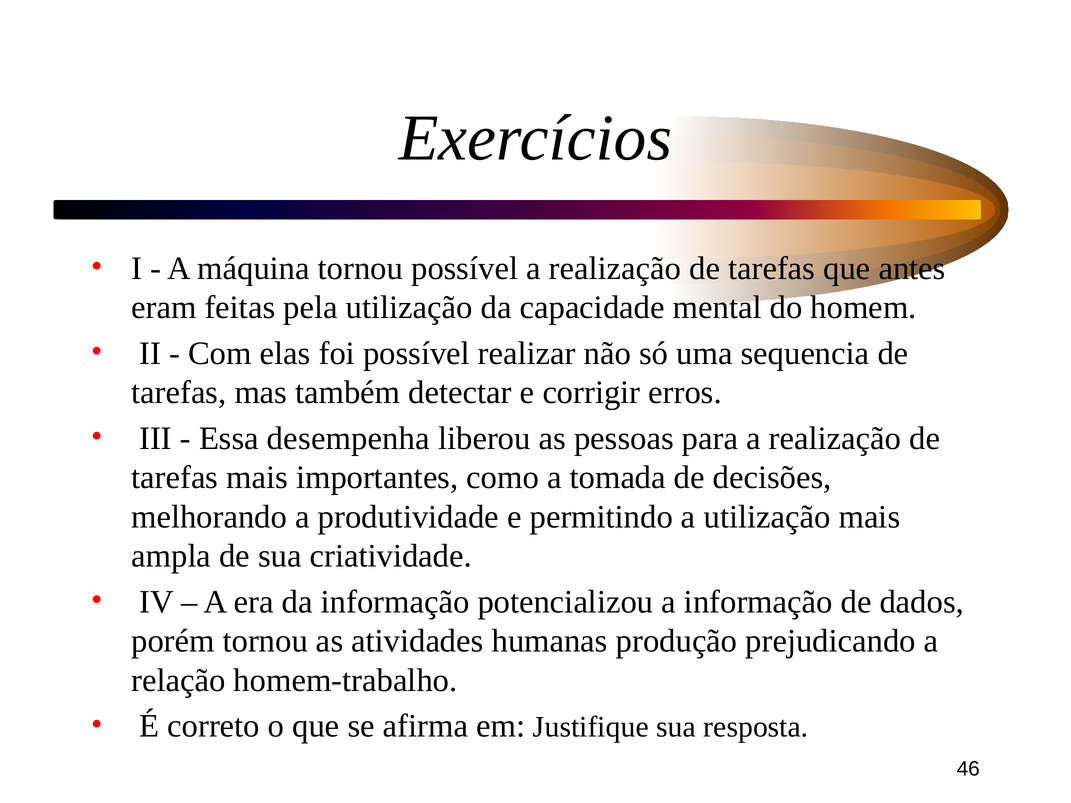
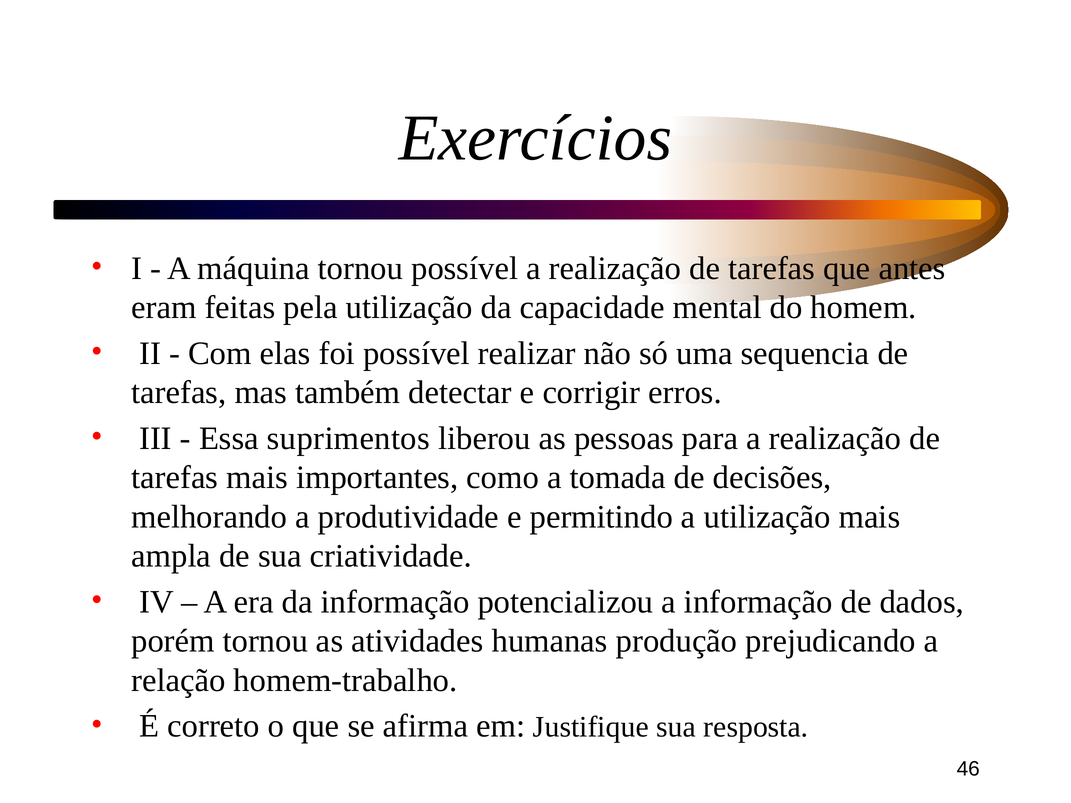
desempenha: desempenha -> suprimentos (348, 438)
